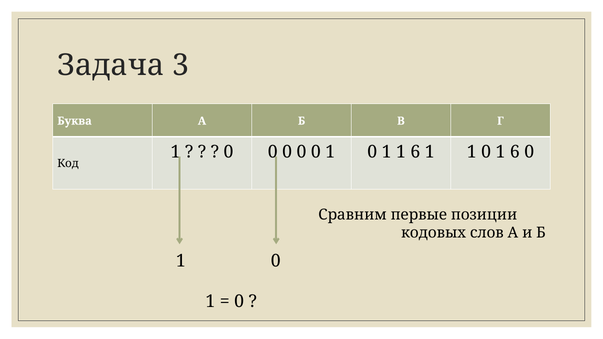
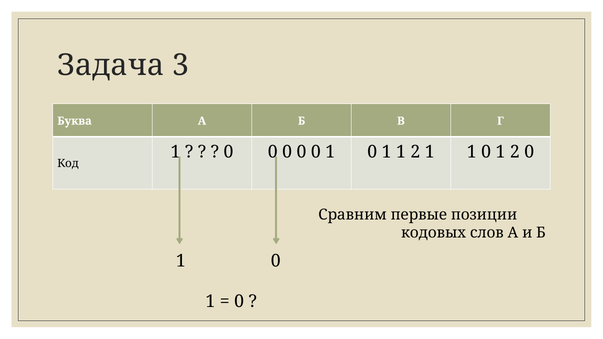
1 1 6: 6 -> 2 (415, 152)
0 1 6: 6 -> 2 (515, 152)
